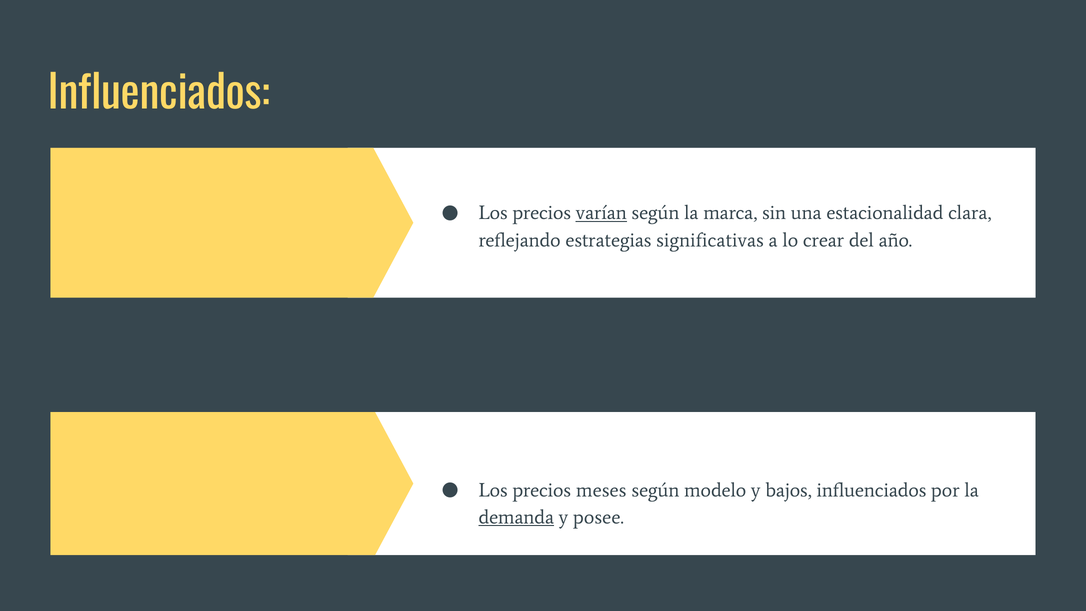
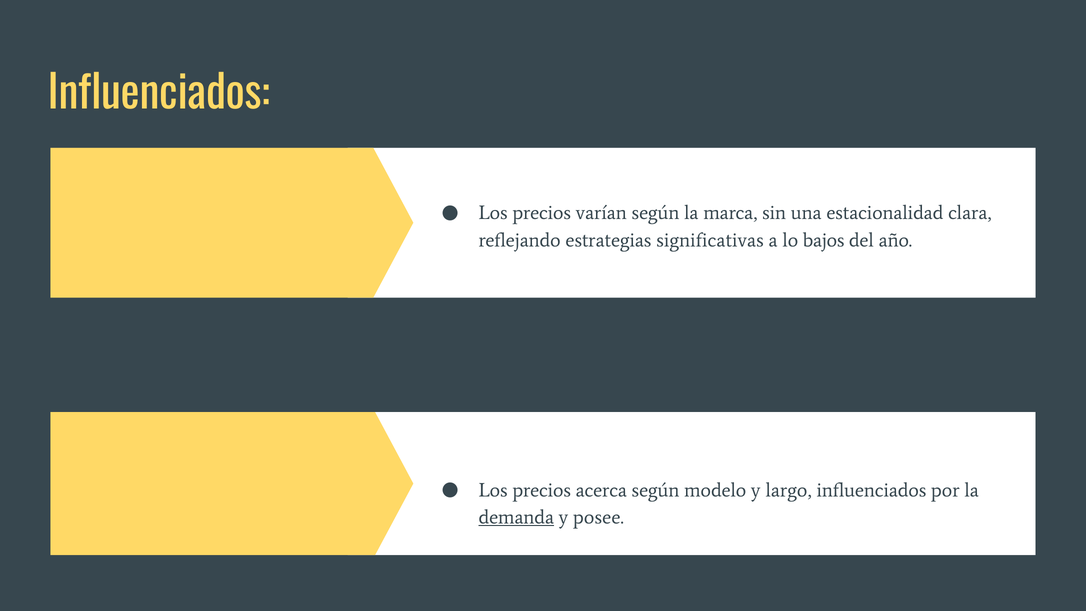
varían underline: present -> none (601, 213)
crear: crear -> bajos (824, 240)
meses: meses -> acerca (601, 490)
bajos: bajos -> largo (789, 490)
